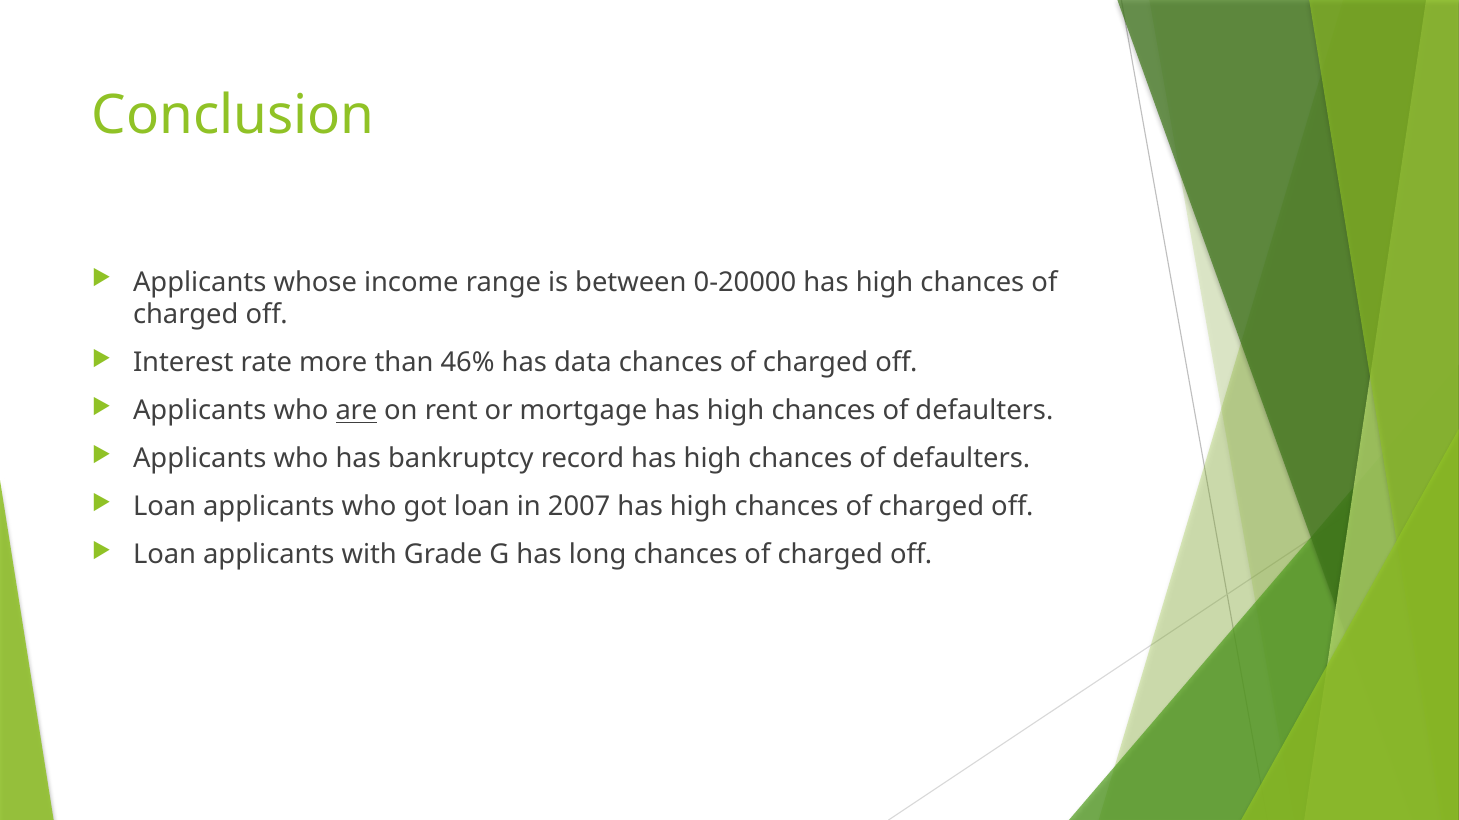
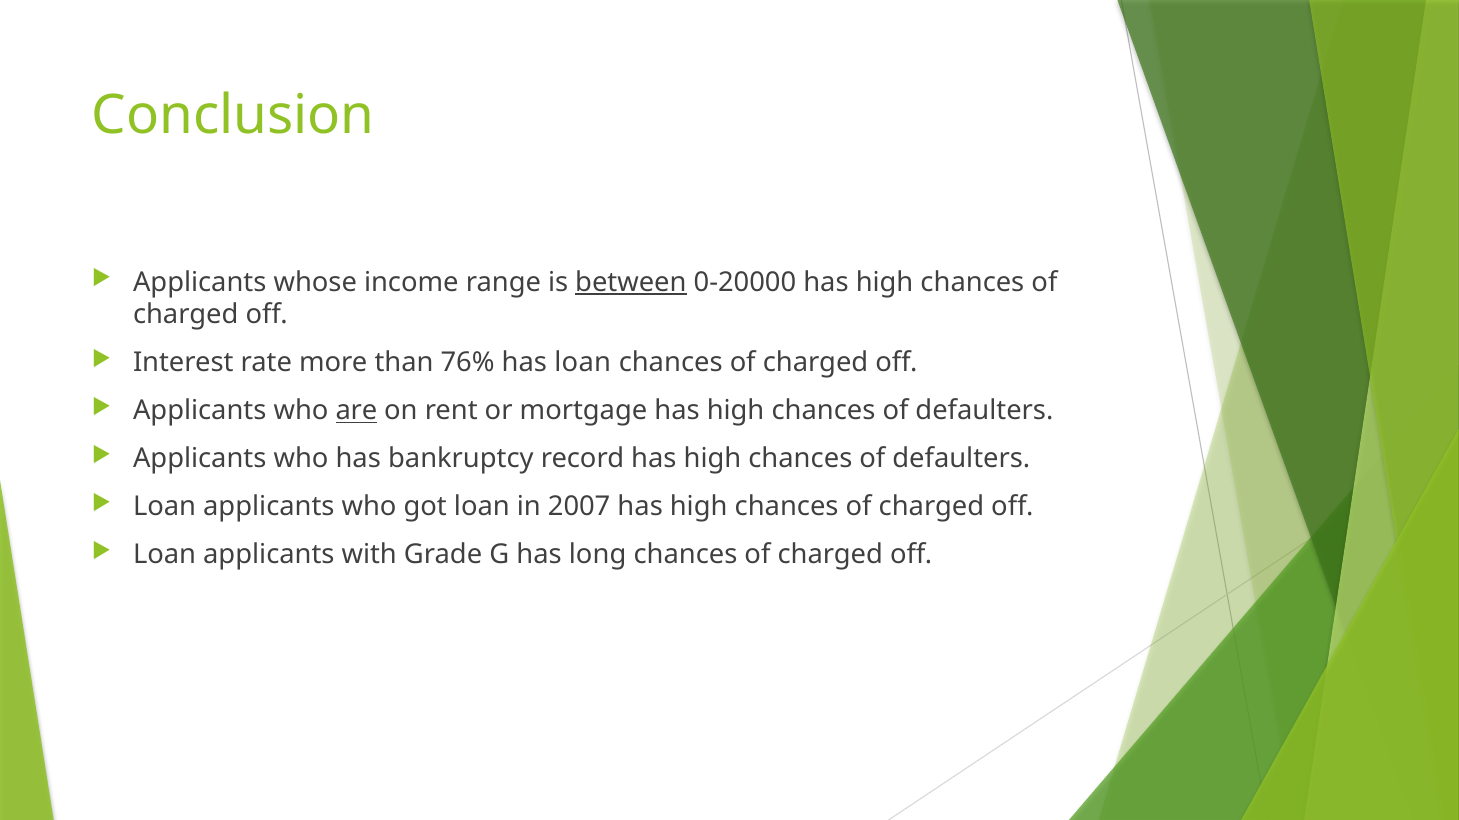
between underline: none -> present (631, 282)
46%: 46% -> 76% (468, 363)
has data: data -> loan (583, 363)
